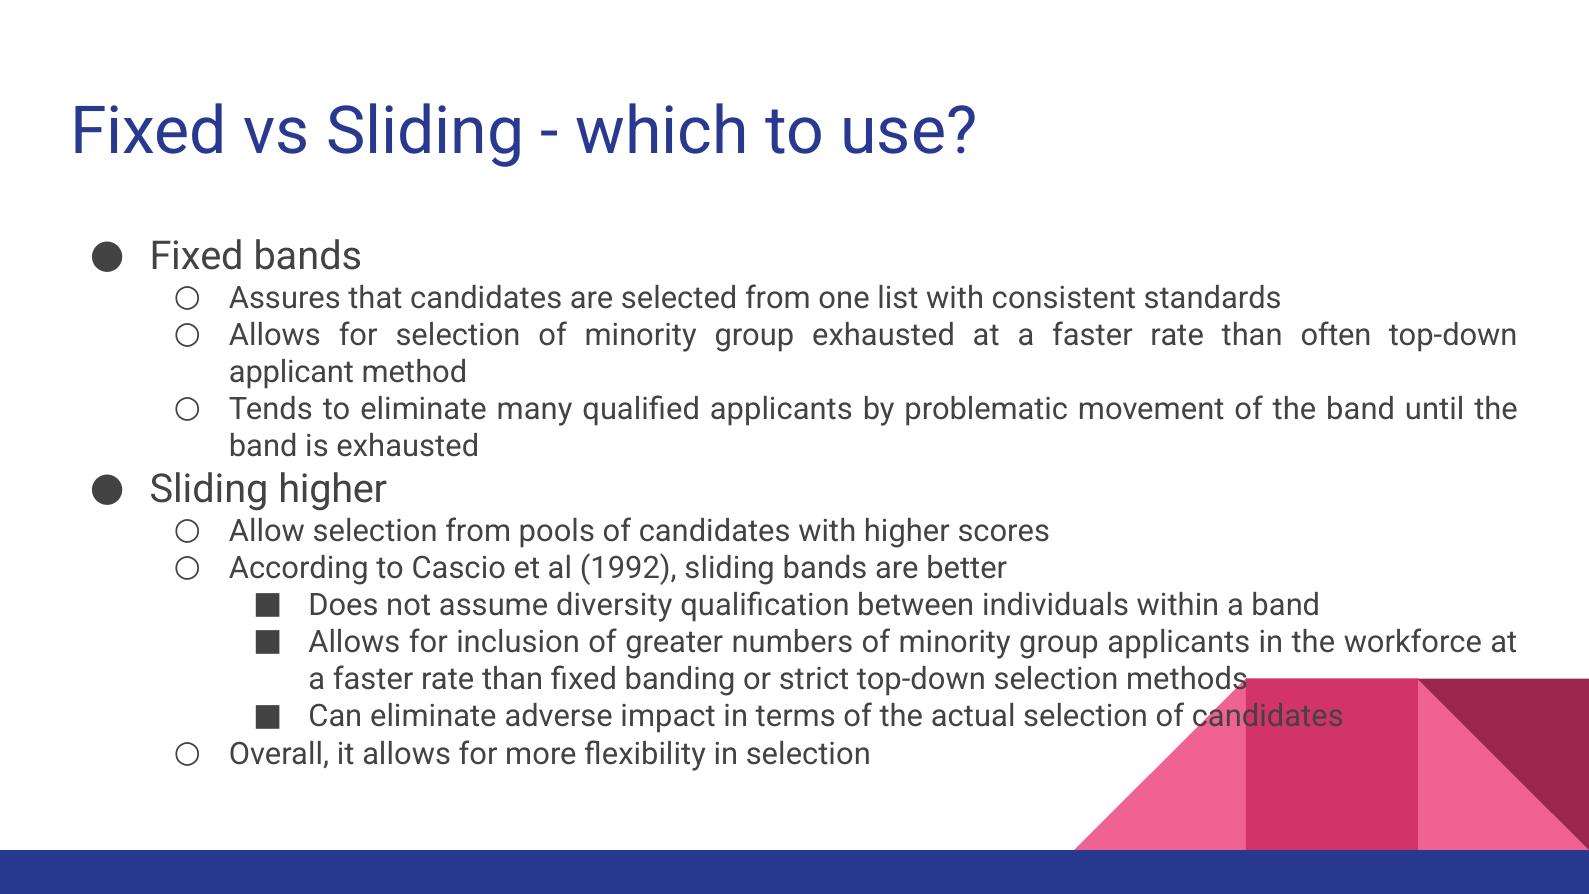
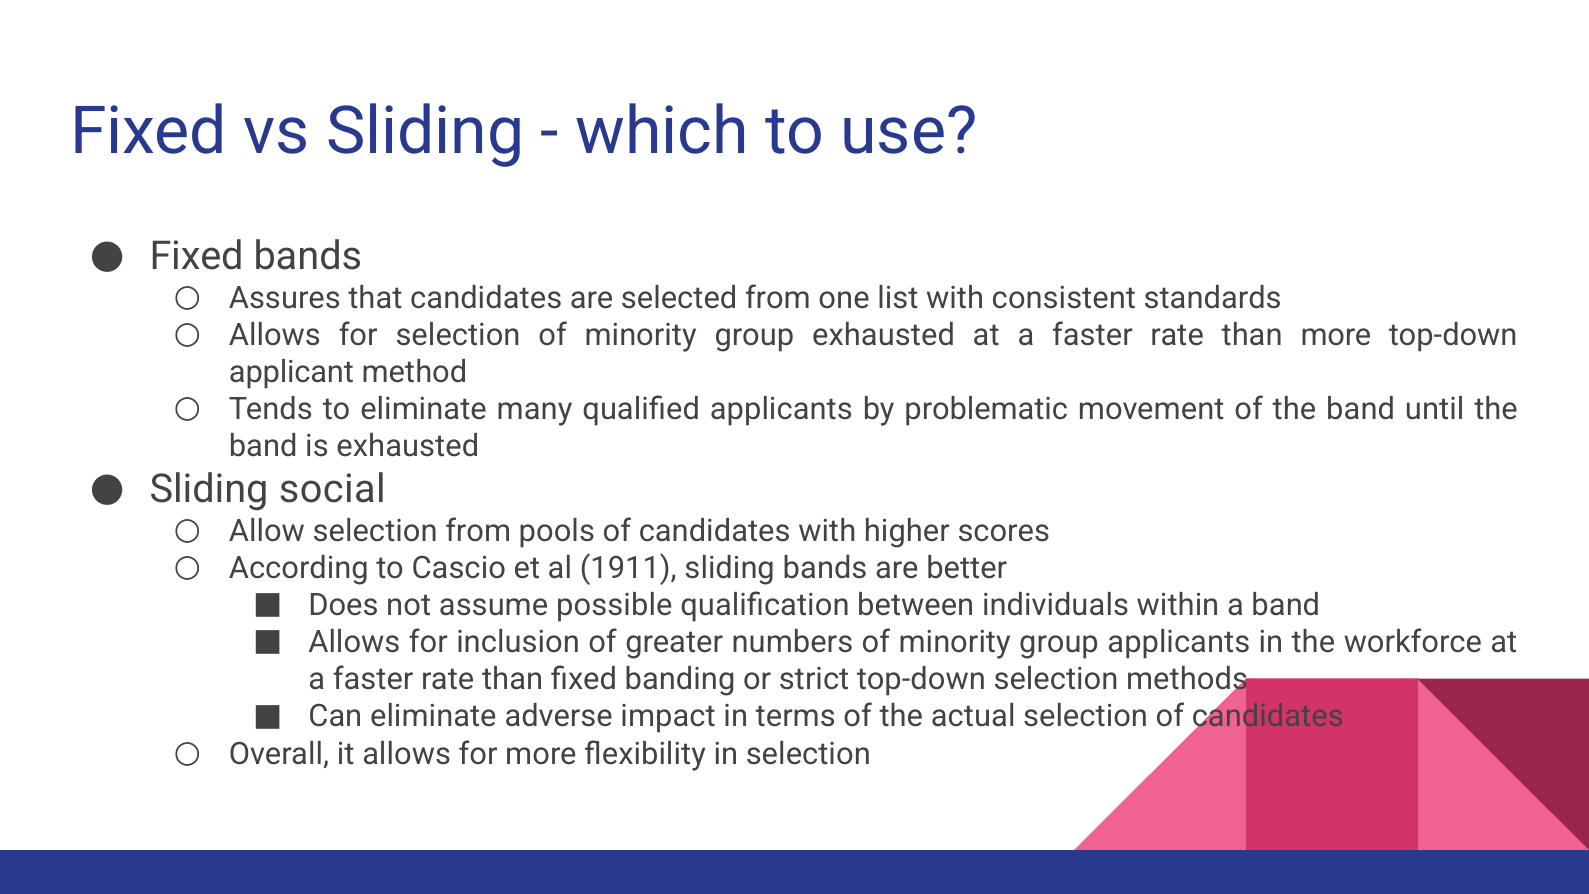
than often: often -> more (1336, 335)
Sliding higher: higher -> social (332, 489)
1992: 1992 -> 1911 (628, 568)
diversity: diversity -> possible (614, 605)
